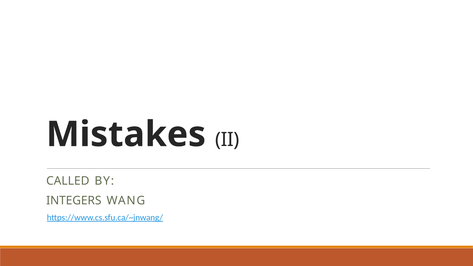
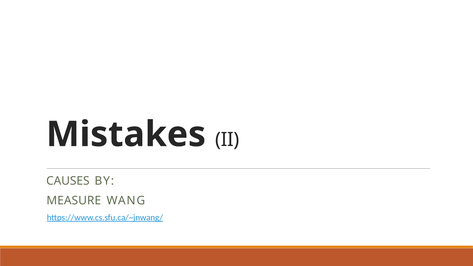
CALLED: CALLED -> CAUSES (68, 181)
INTEGERS: INTEGERS -> MEASURE (74, 201)
